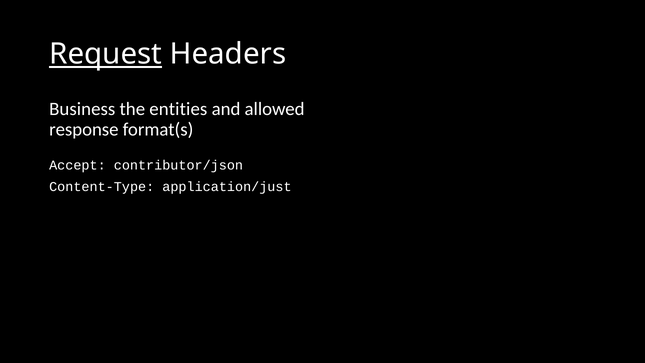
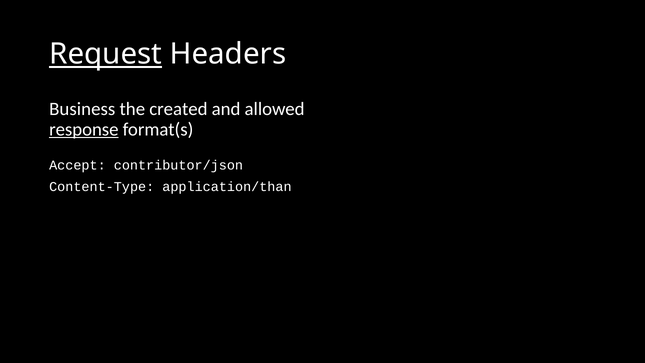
entities: entities -> created (178, 109)
response underline: none -> present (84, 129)
application/just: application/just -> application/than (227, 187)
